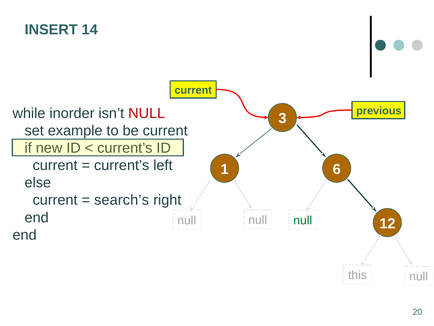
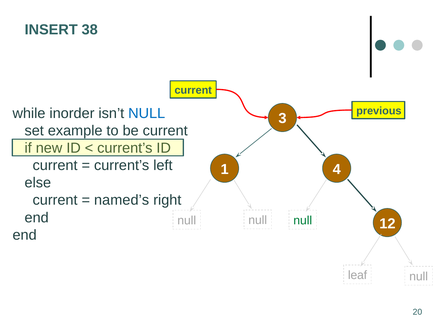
14: 14 -> 38 (90, 30)
NULL colour: red -> blue (147, 113)
6: 6 -> 4 (337, 169)
search’s: search’s -> named’s (122, 200)
this: this -> leaf (358, 275)
